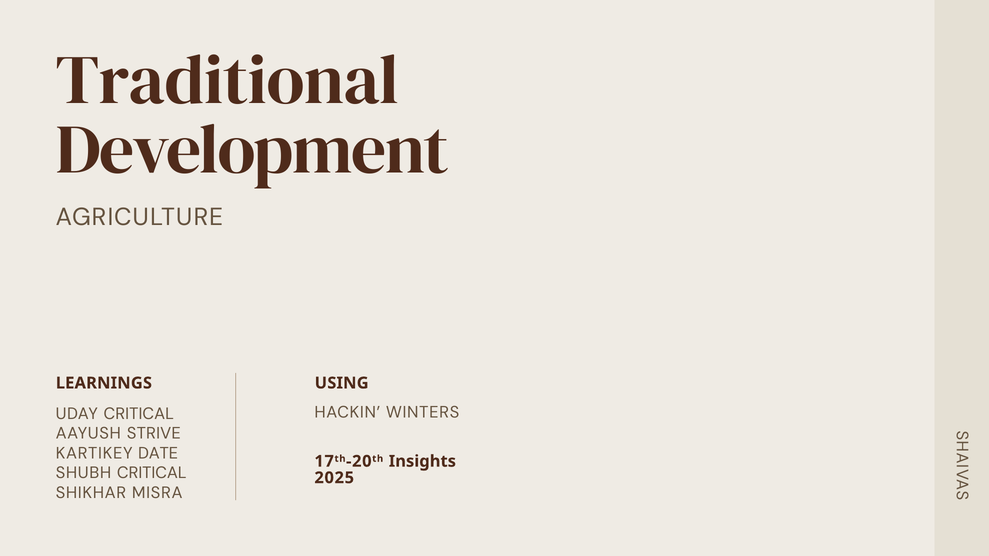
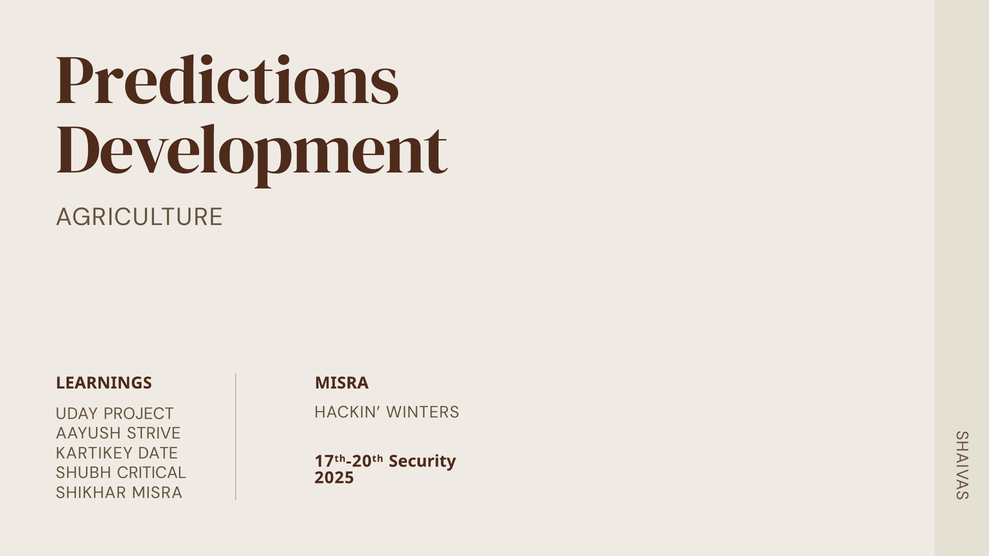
Traditional: Traditional -> Predictions (228, 80)
USING: USING -> MISRA (342, 383)
UDAY CRITICAL: CRITICAL -> PROJECT (139, 414)
Insights: Insights -> Security (422, 462)
